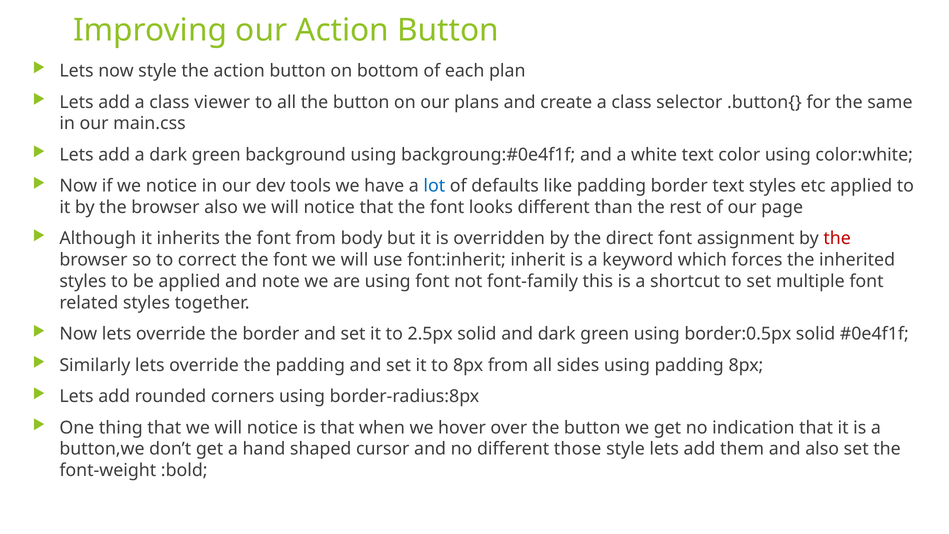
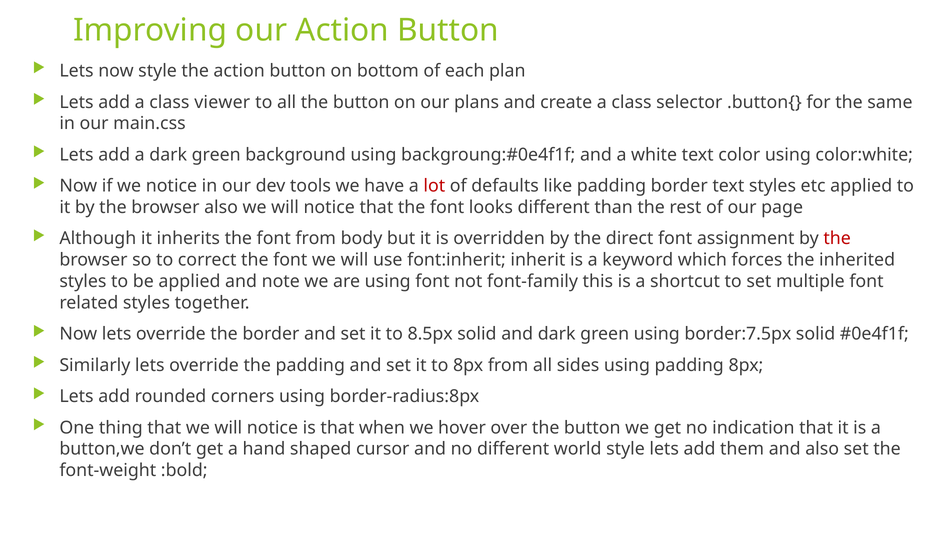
lot colour: blue -> red (434, 186)
2.5px: 2.5px -> 8.5px (430, 334)
border:0.5px: border:0.5px -> border:7.5px (738, 334)
those: those -> world (578, 449)
